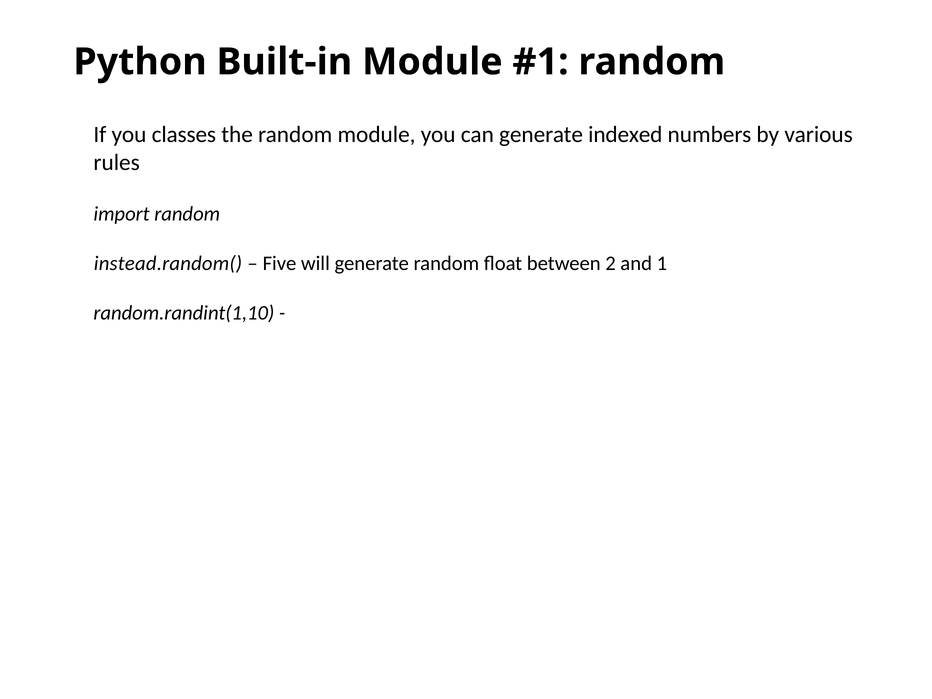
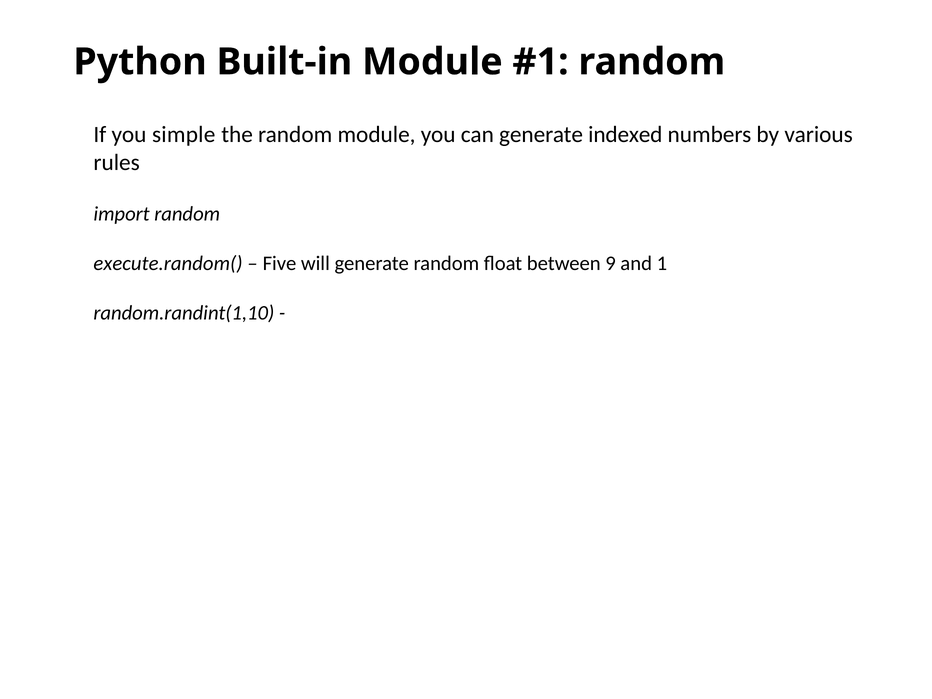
classes: classes -> simple (184, 135)
instead.random(: instead.random( -> execute.random( (168, 263)
2: 2 -> 9 (611, 263)
